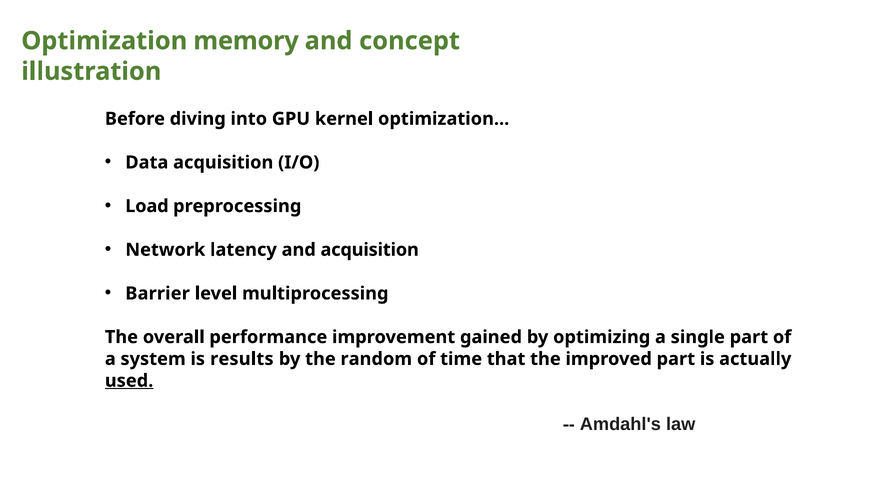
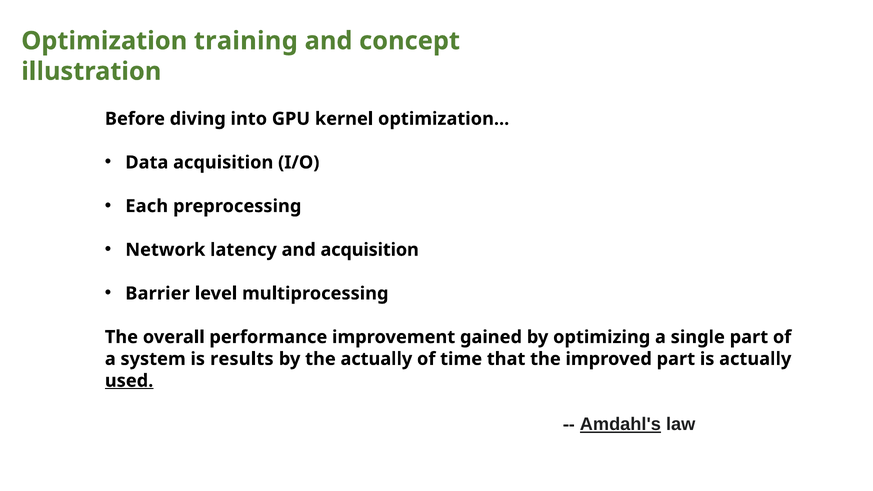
memory: memory -> training (246, 41)
Load: Load -> Each (147, 206)
the random: random -> actually (376, 359)
Amdahl's underline: none -> present (620, 424)
